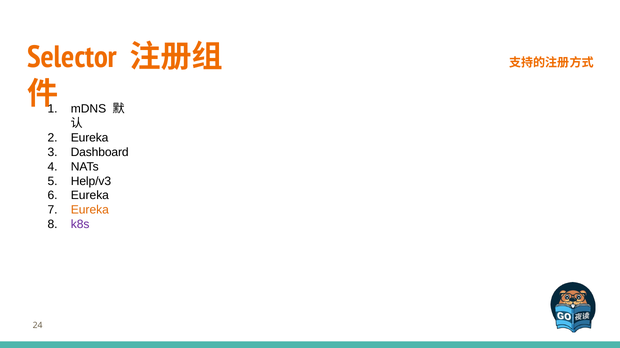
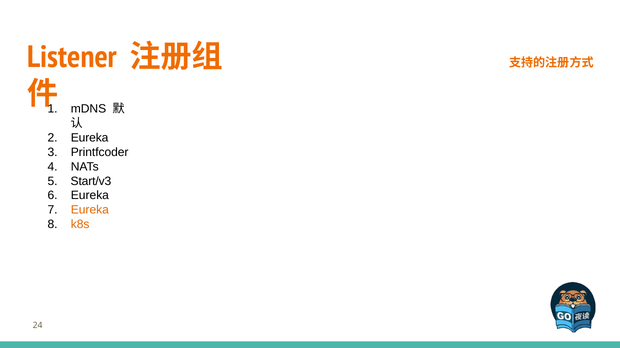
Selector: Selector -> Listener (72, 57)
Dashboard: Dashboard -> Printfcoder (100, 153)
Help/v3: Help/v3 -> Start/v3 (91, 181)
k8s colour: purple -> orange (80, 225)
